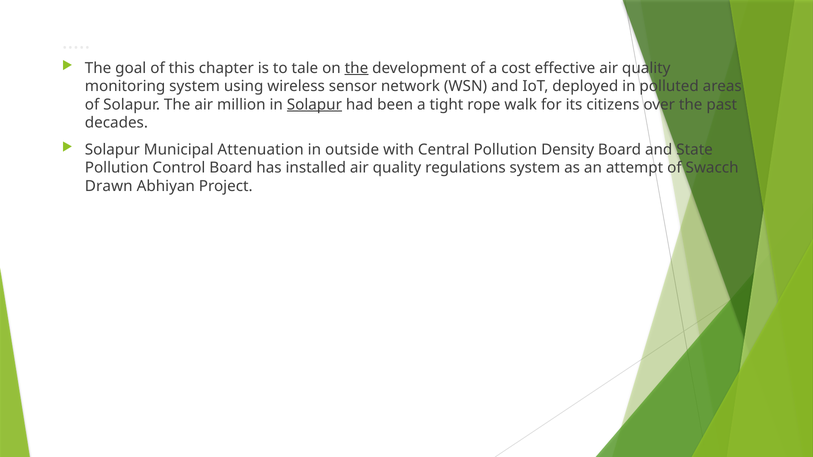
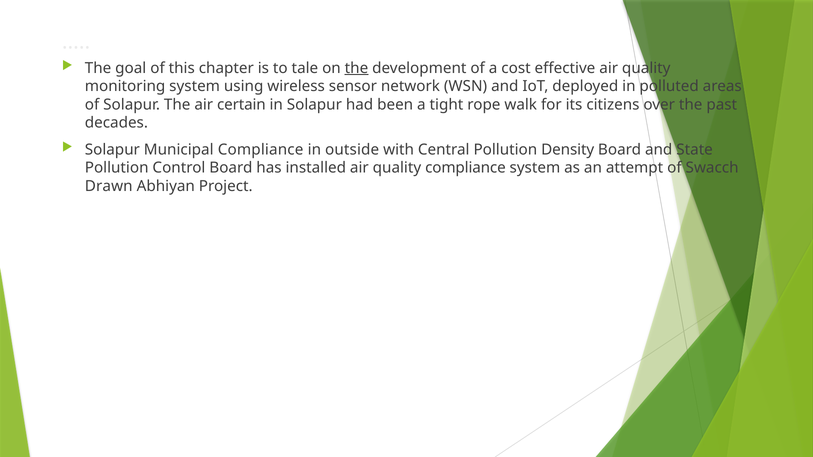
million: million -> certain (241, 105)
Solapur underline: present -> none (314, 105)
Municipal Attenuation: Attenuation -> Compliance (261, 150)
quality regulations: regulations -> compliance (465, 168)
